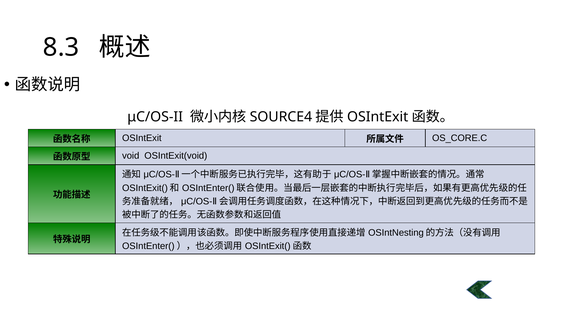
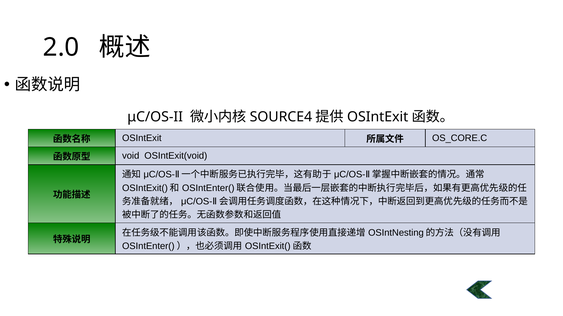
8.3: 8.3 -> 2.0 (61, 47)
